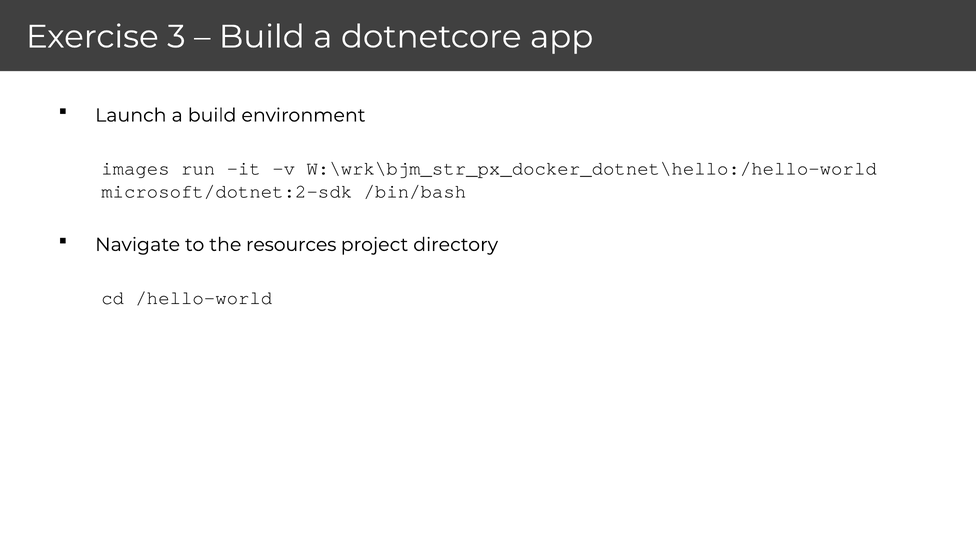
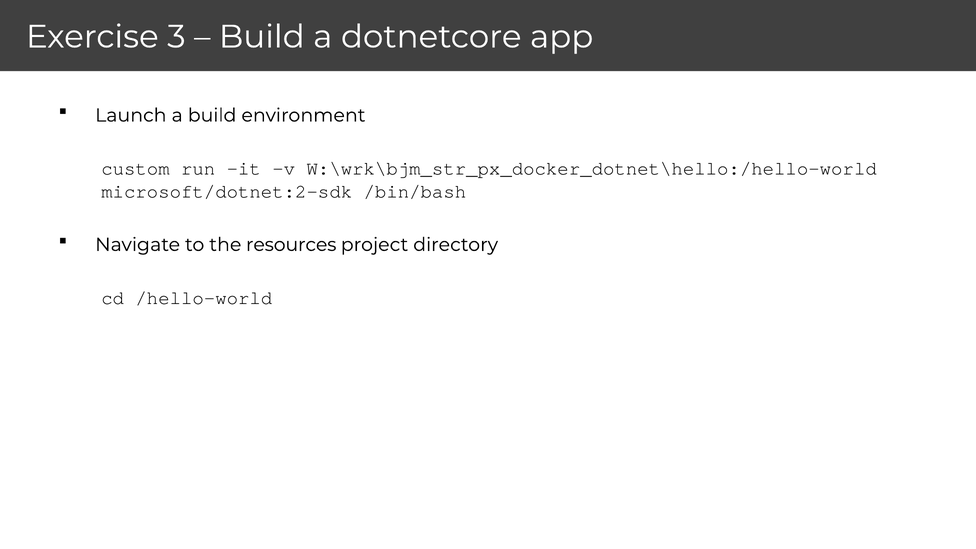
images: images -> custom (135, 169)
